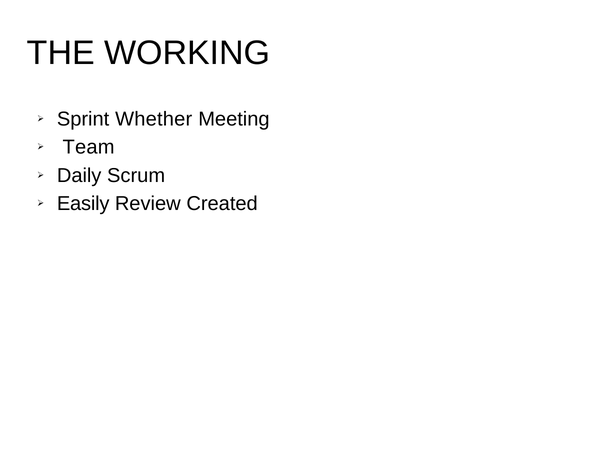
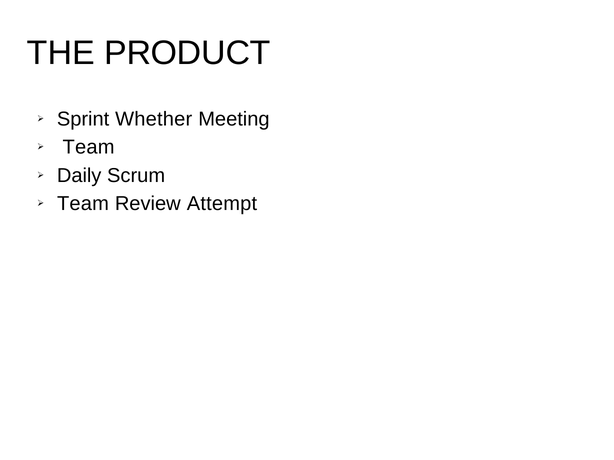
WORKING: WORKING -> PRODUCT (187, 53)
Easily: Easily -> Team (83, 204)
Created: Created -> Attempt (222, 204)
